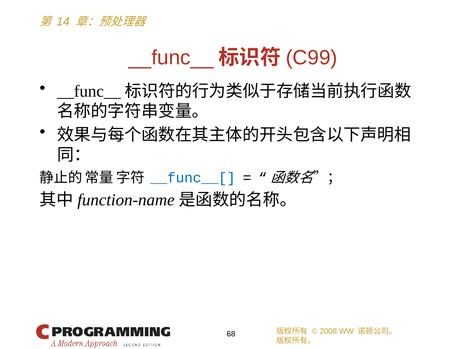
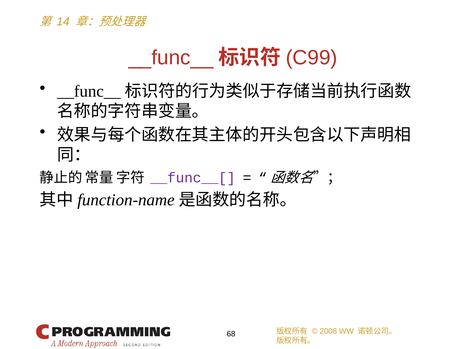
__func__[ colour: blue -> purple (193, 178)
